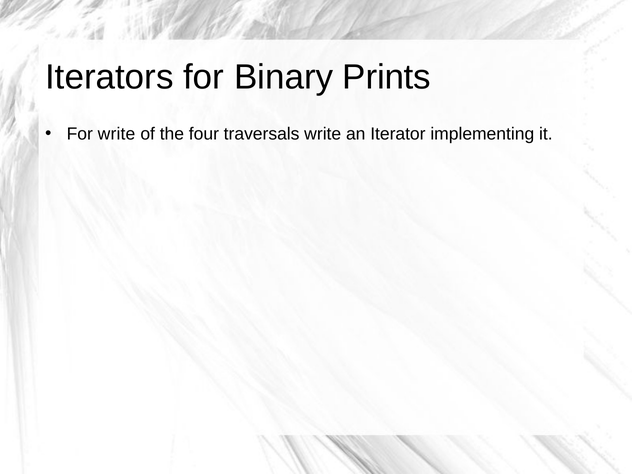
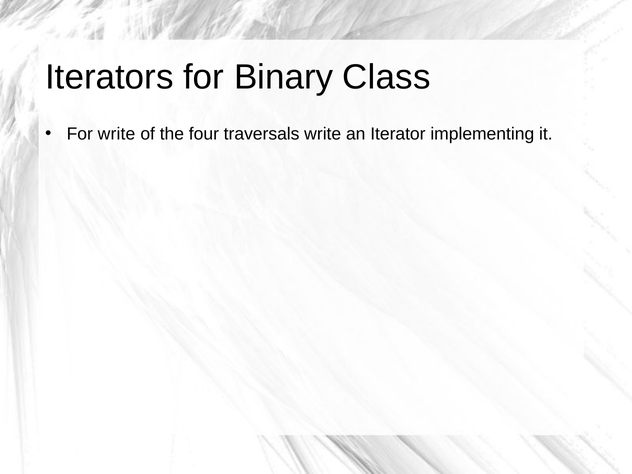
Prints: Prints -> Class (387, 77)
